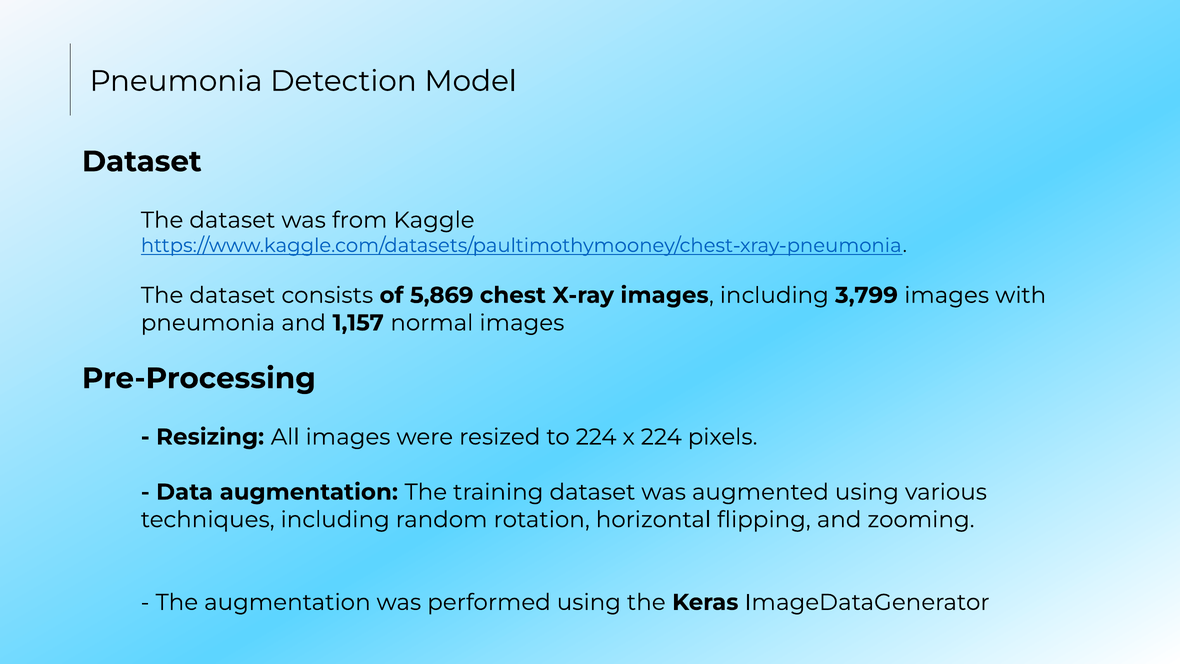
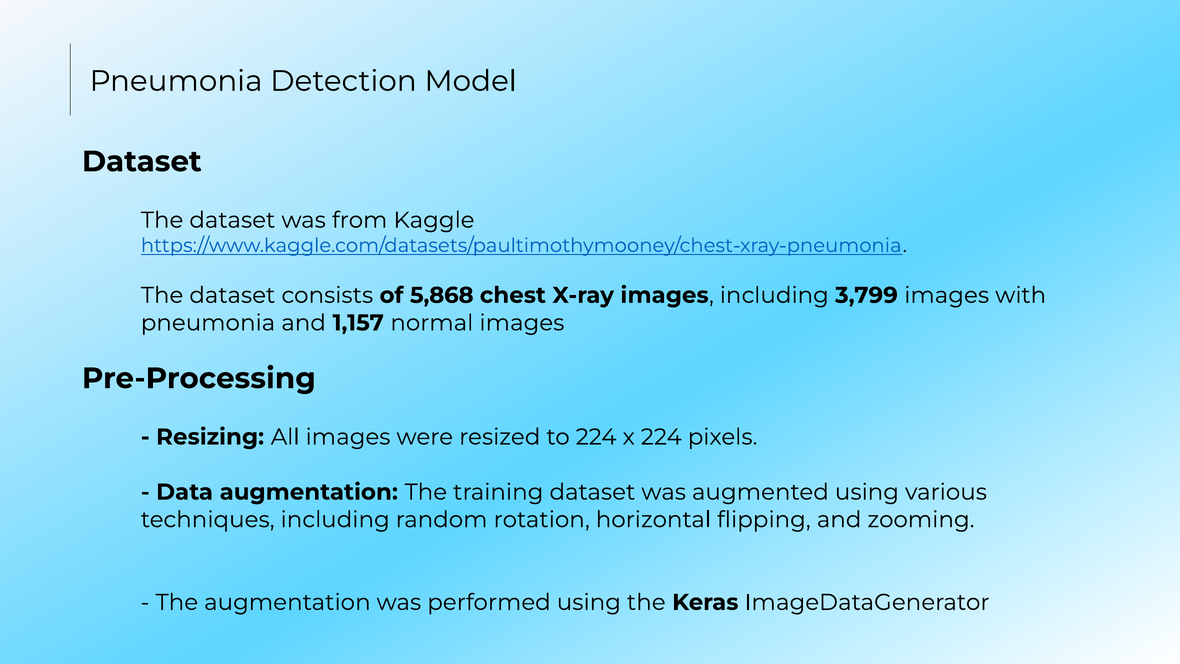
5,869: 5,869 -> 5,868 (442, 295)
